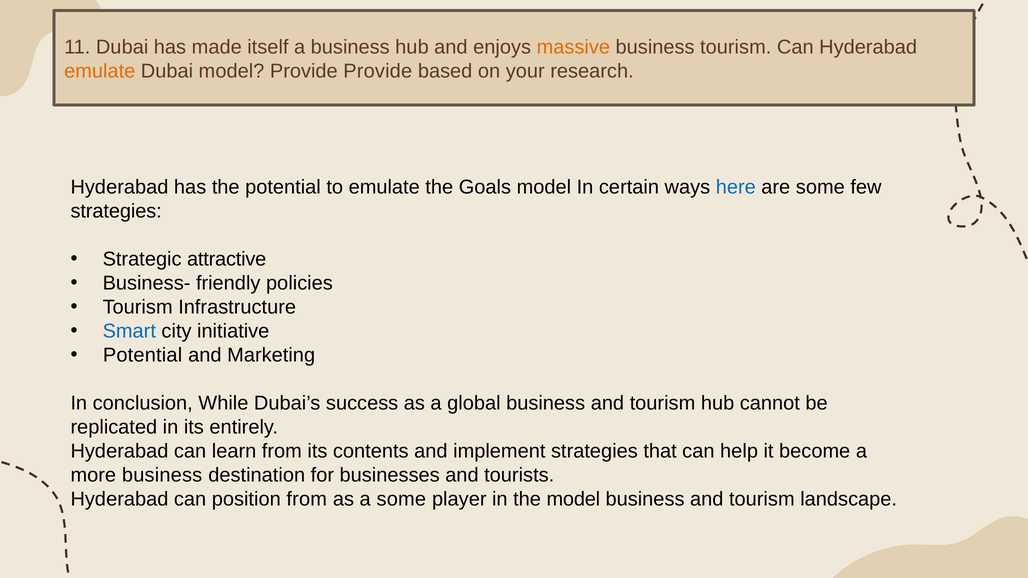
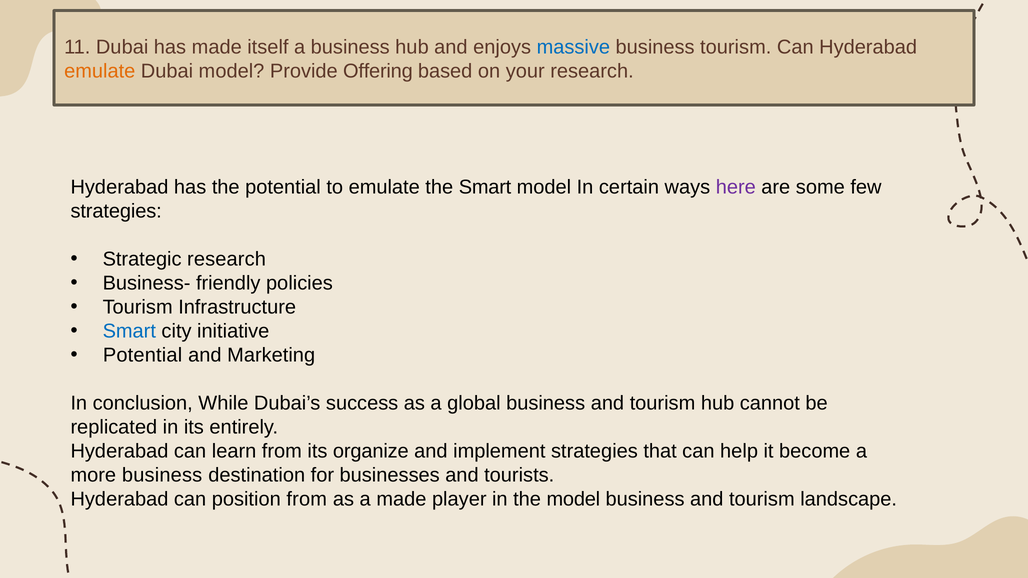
massive colour: orange -> blue (573, 47)
Provide Provide: Provide -> Offering (378, 71)
the Goals: Goals -> Smart (485, 187)
here colour: blue -> purple (736, 187)
Strategic attractive: attractive -> research (227, 259)
contents: contents -> organize (371, 451)
a some: some -> made (401, 499)
